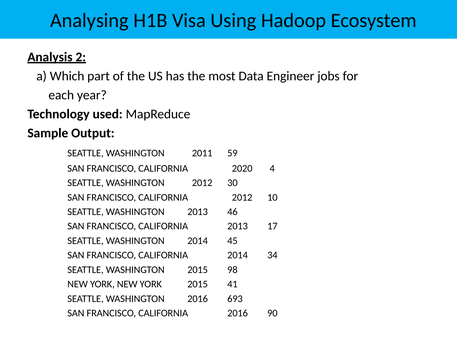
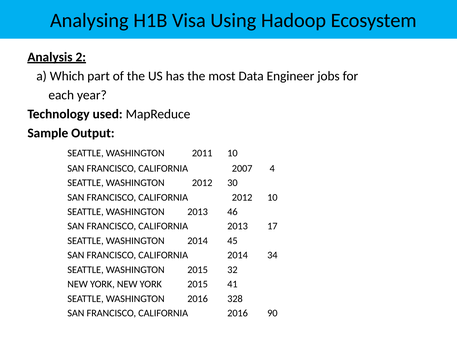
2011 59: 59 -> 10 (232, 153)
2020: 2020 -> 2007 (242, 168)
98: 98 -> 32 (232, 270)
693: 693 -> 328 (235, 298)
